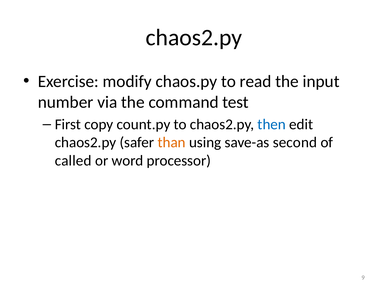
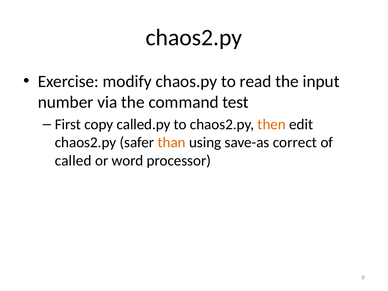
count.py: count.py -> called.py (143, 124)
then colour: blue -> orange (272, 124)
second: second -> correct (295, 142)
